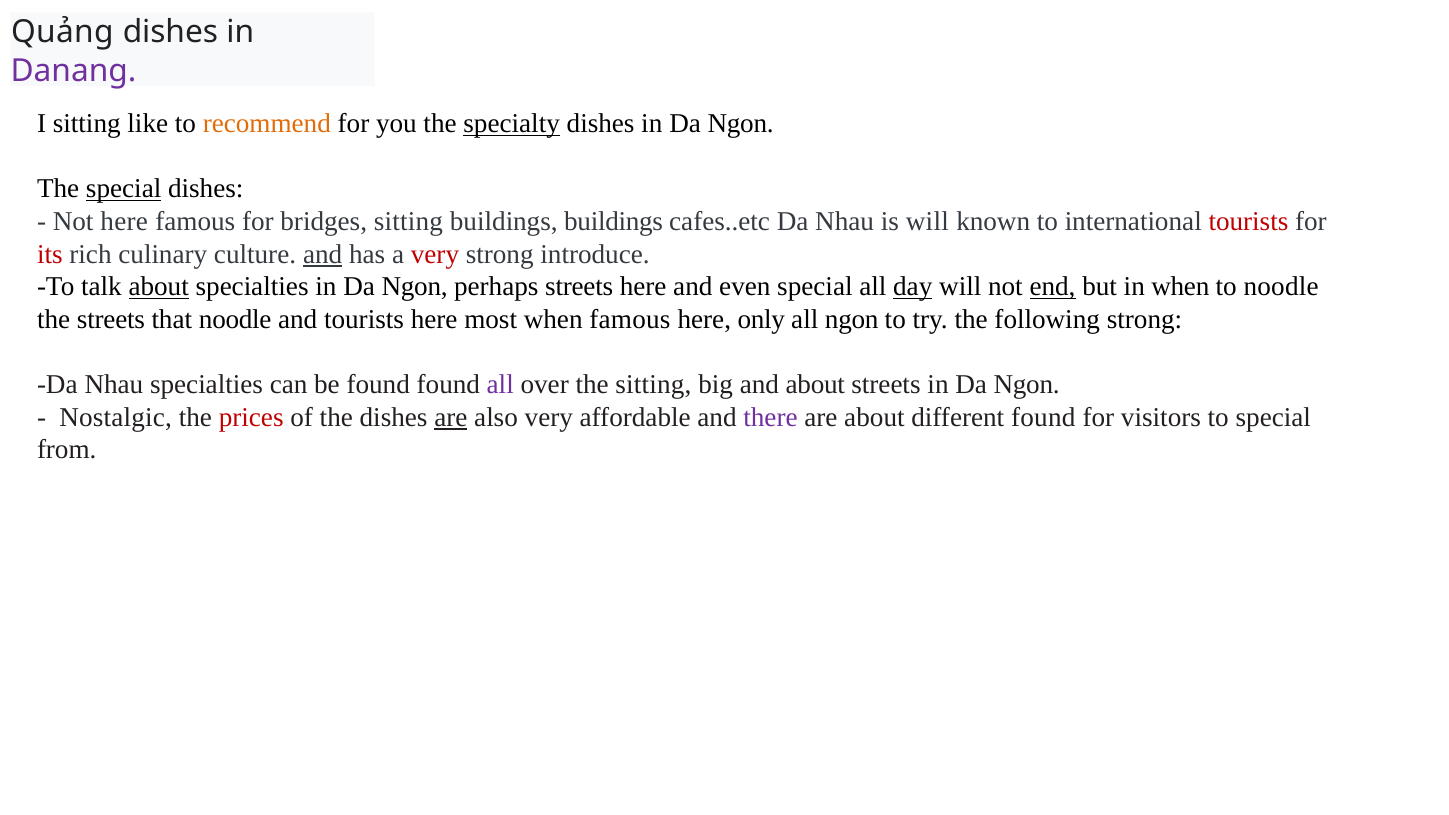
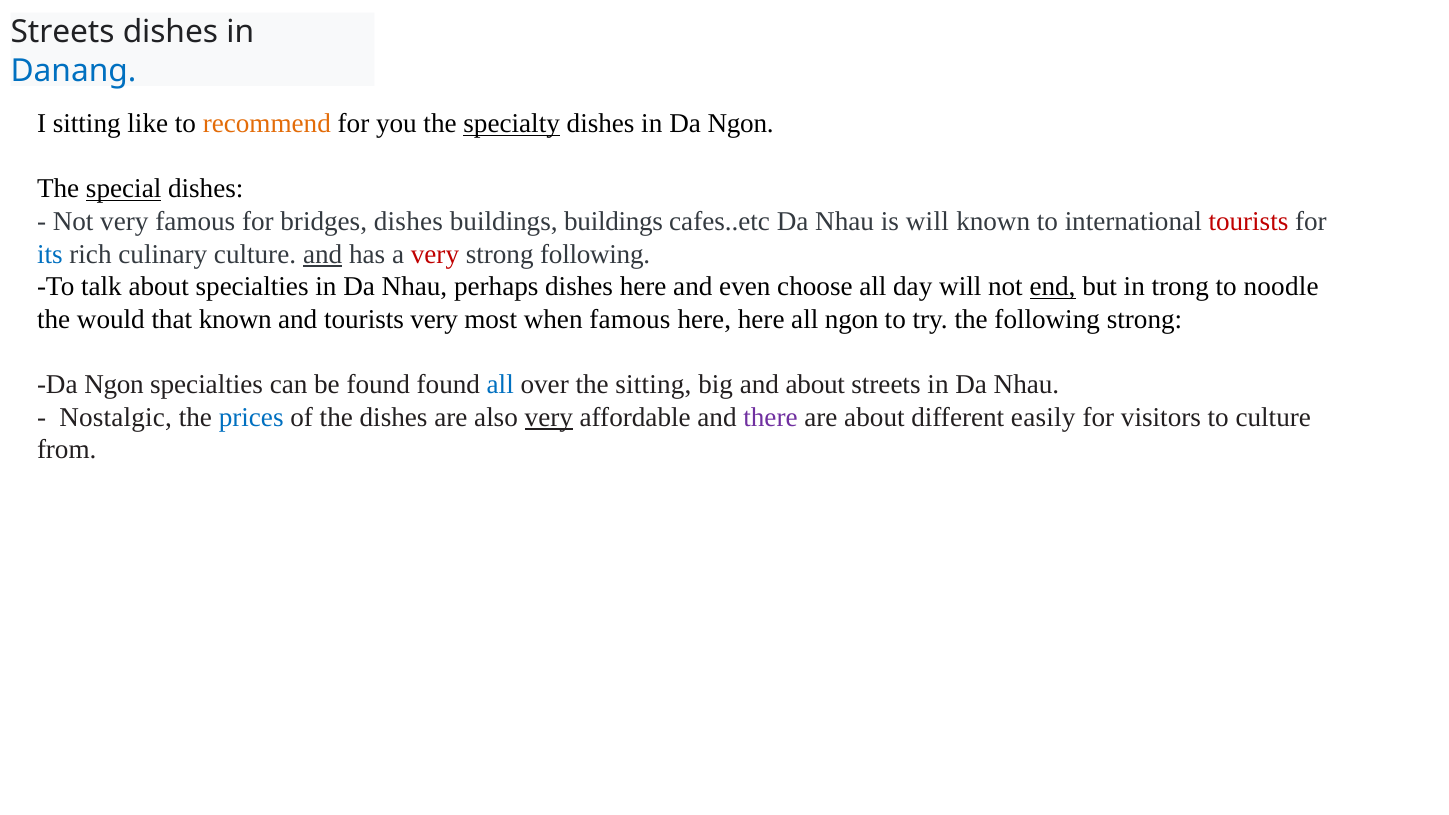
Quảng: Quảng -> Streets (63, 33)
Danang colour: purple -> blue (73, 71)
Not here: here -> very (124, 222)
bridges sitting: sitting -> dishes (408, 222)
its colour: red -> blue (50, 254)
strong introduce: introduce -> following (595, 254)
about underline: present -> none (159, 287)
specialties in Da Ngon: Ngon -> Nhau (414, 287)
perhaps streets: streets -> dishes (579, 287)
even special: special -> choose (815, 287)
day underline: present -> none (913, 287)
in when: when -> trong (1180, 287)
the streets: streets -> would (111, 319)
that noodle: noodle -> known (235, 319)
tourists here: here -> very (434, 319)
here only: only -> here (761, 319)
Nhau: Nhau -> Ngon (114, 385)
all colour: purple -> blue (500, 385)
streets in Da Ngon: Ngon -> Nhau (1026, 385)
prices colour: red -> blue (251, 417)
are underline: present -> none (451, 417)
very underline: none -> present (549, 417)
different found: found -> easily (1043, 417)
to special: special -> culture (1273, 417)
